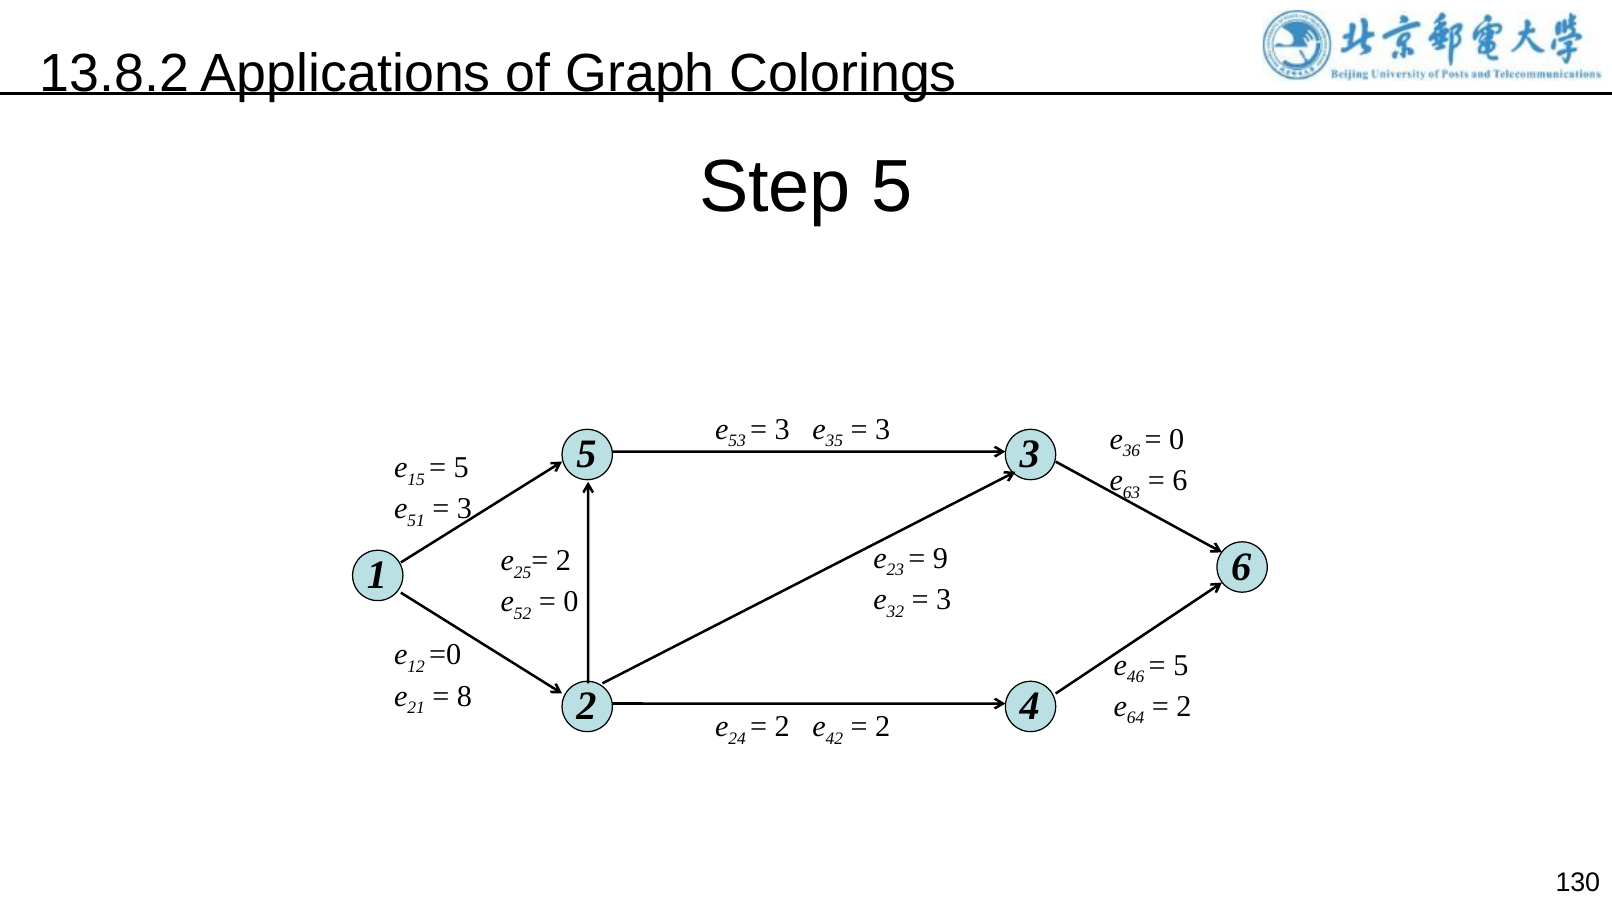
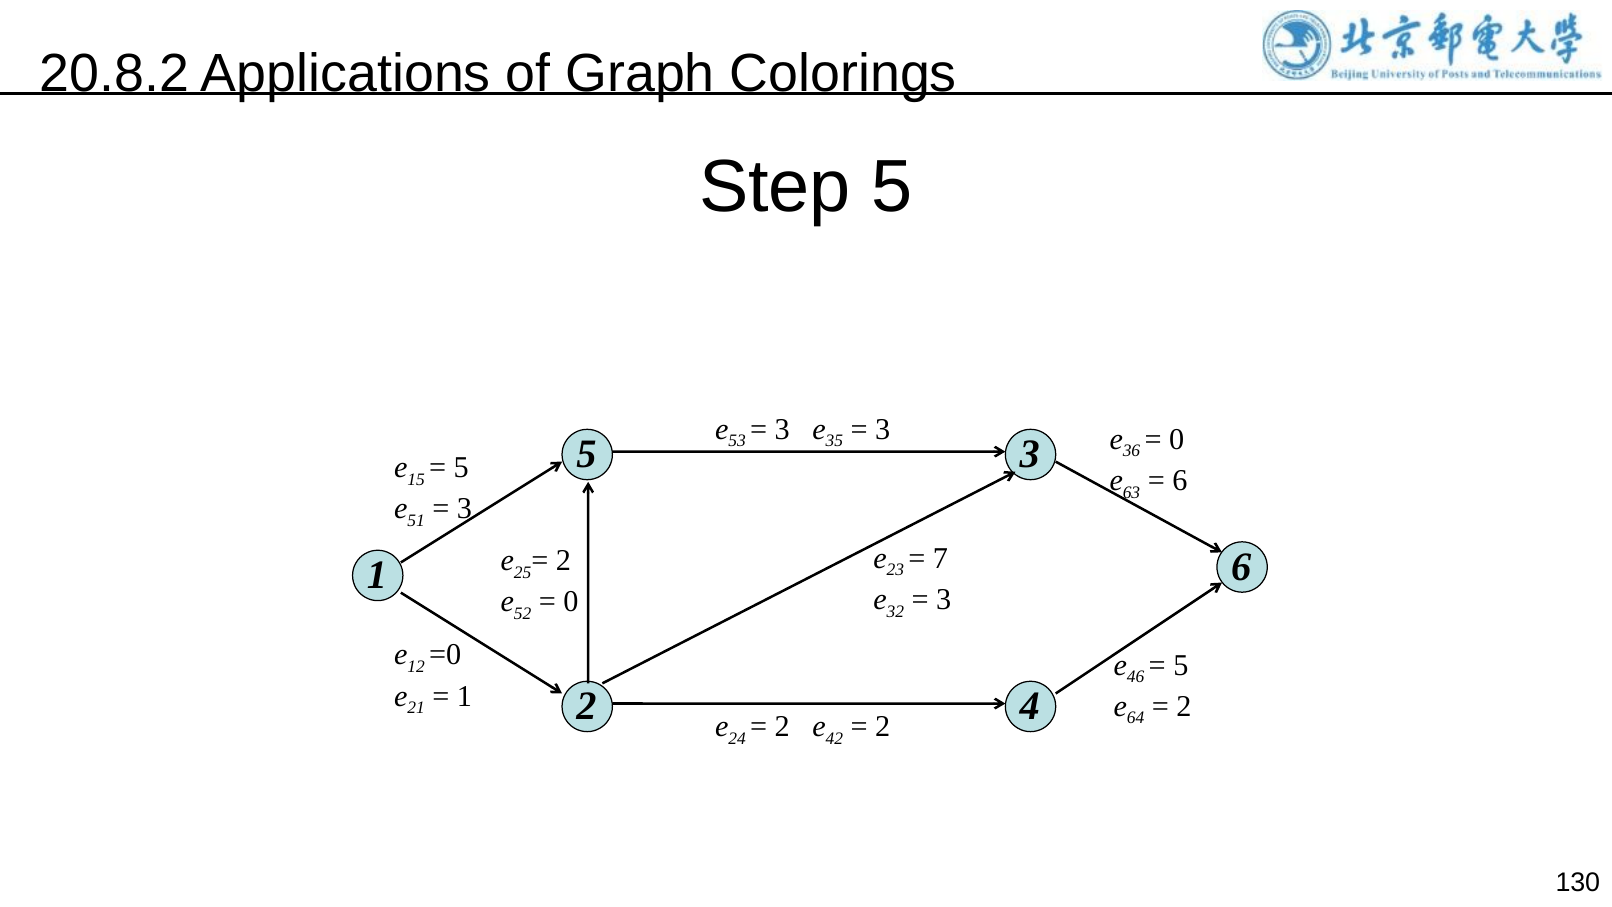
13.8.2: 13.8.2 -> 20.8.2 (114, 74)
9: 9 -> 7 (941, 558)
8: 8 -> 1 (464, 696)
